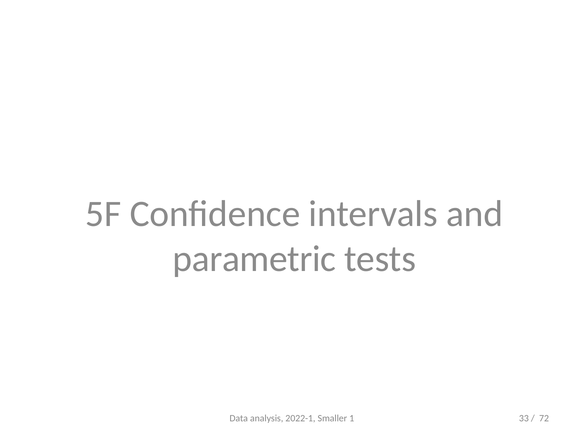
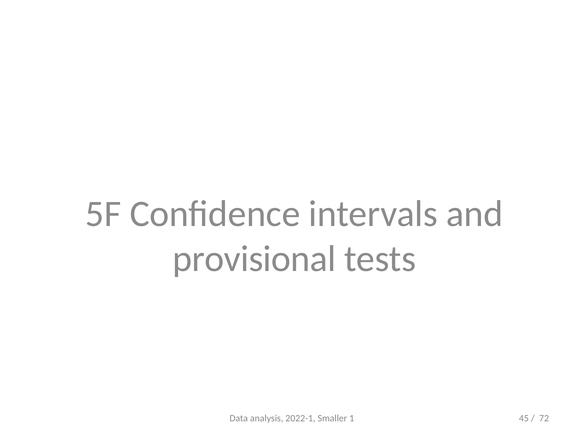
parametric: parametric -> provisional (254, 259)
33: 33 -> 45 (524, 418)
